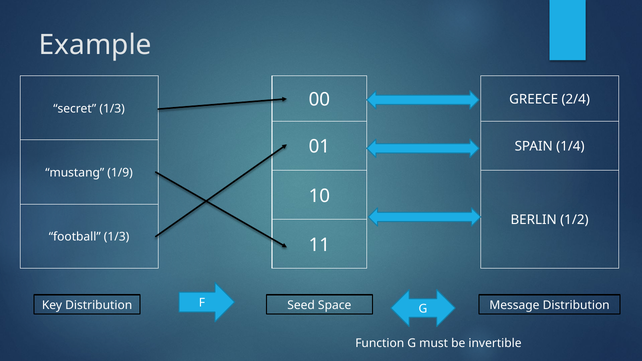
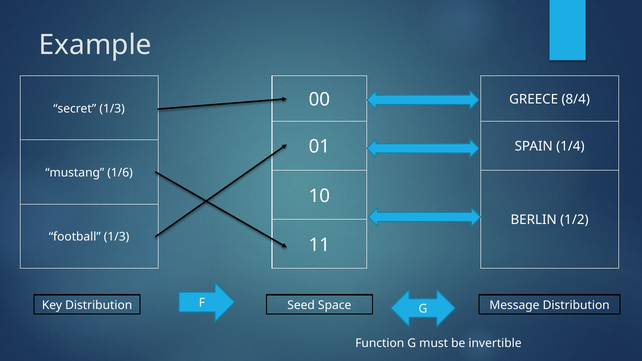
2/4: 2/4 -> 8/4 (576, 99)
1/9: 1/9 -> 1/6 (120, 173)
